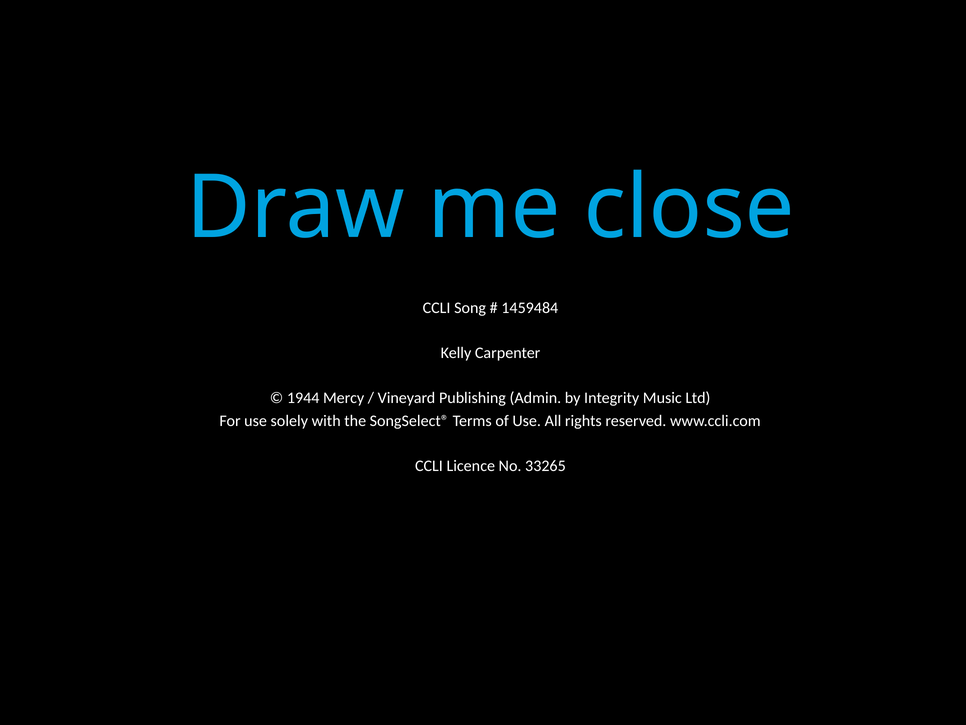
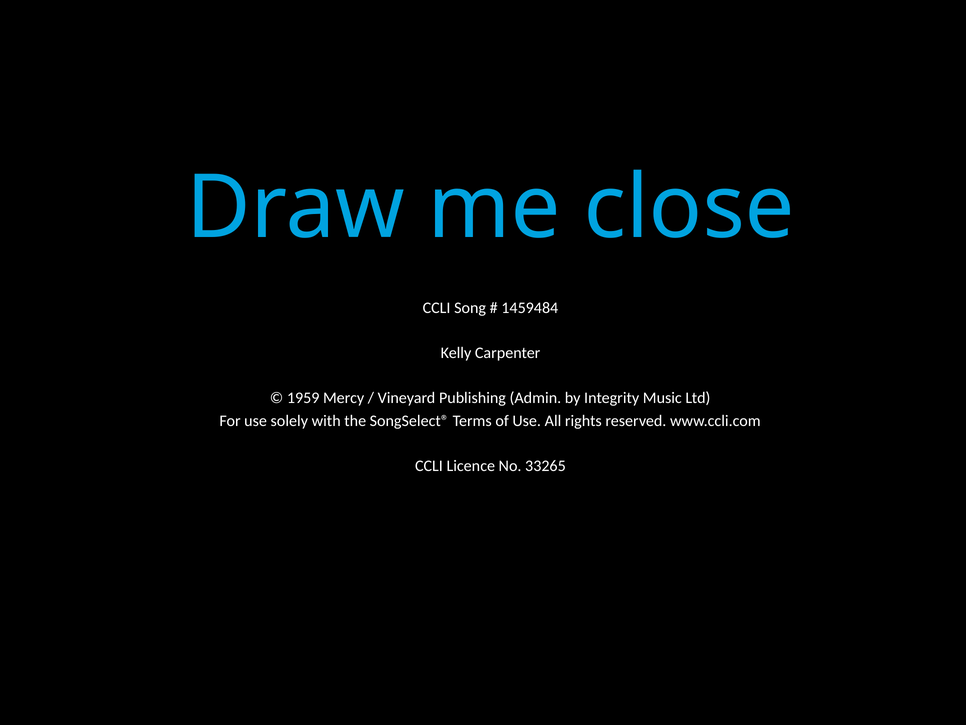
1944: 1944 -> 1959 (303, 398)
